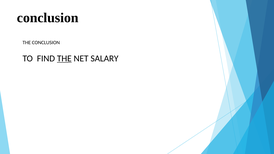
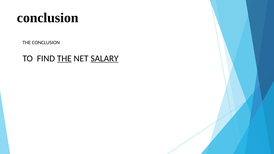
SALARY underline: none -> present (105, 59)
